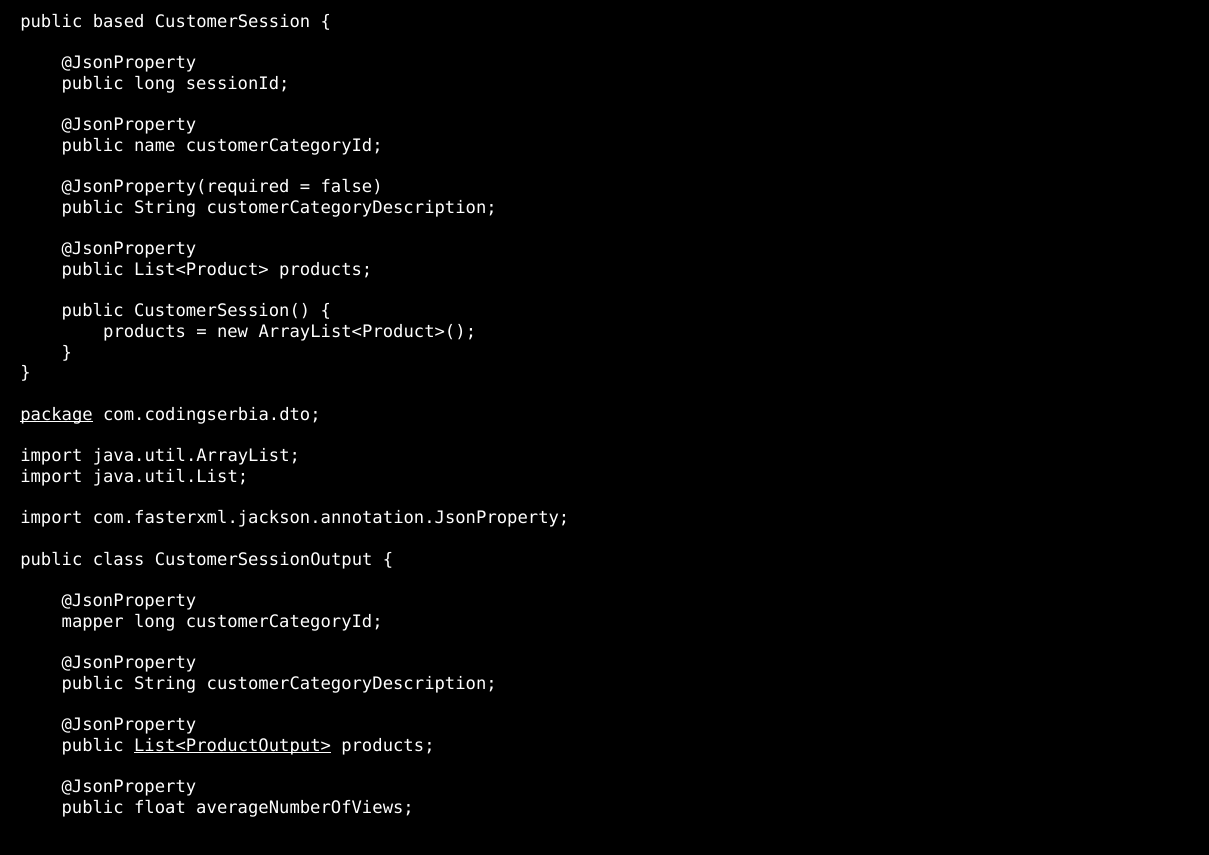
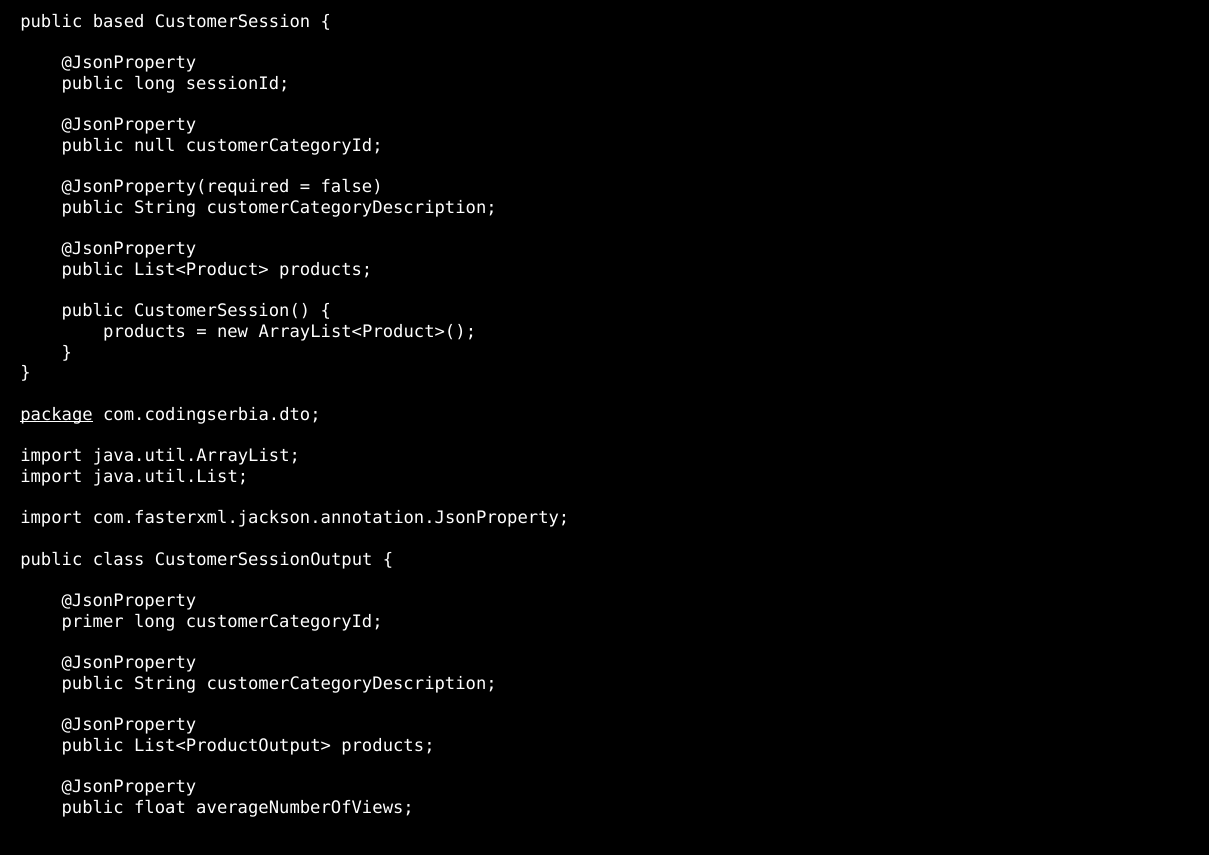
name: name -> null (155, 146)
mapper: mapper -> primer (93, 621)
List<ProductOutput> underline: present -> none (233, 745)
